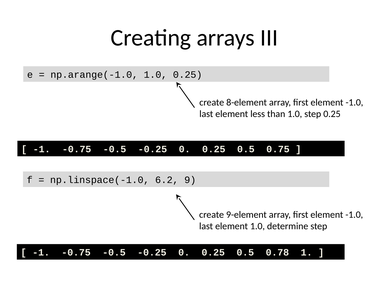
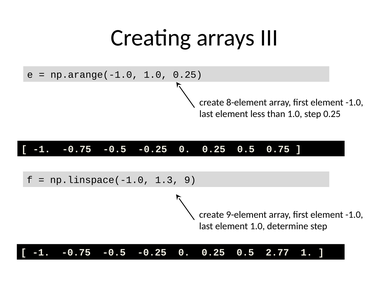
6.2: 6.2 -> 1.3 (167, 180)
0.78: 0.78 -> 2.77 (277, 252)
